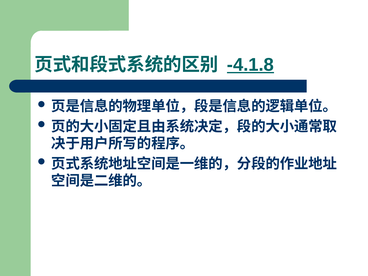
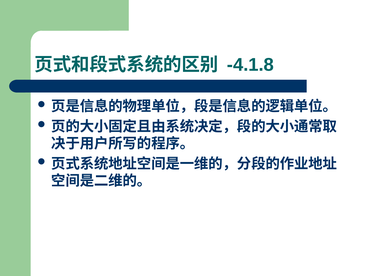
-4.1.8 underline: present -> none (250, 65)
